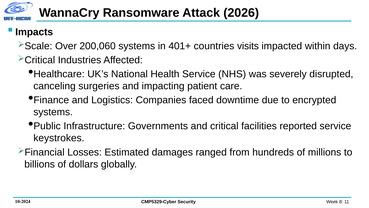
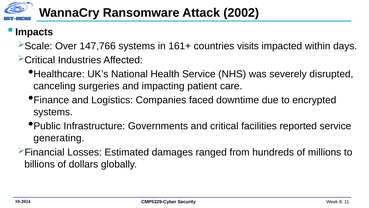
2026: 2026 -> 2002 (241, 13)
200,060: 200,060 -> 147,766 (98, 46)
401+: 401+ -> 161+ (180, 46)
keystrokes: keystrokes -> generating (59, 138)
